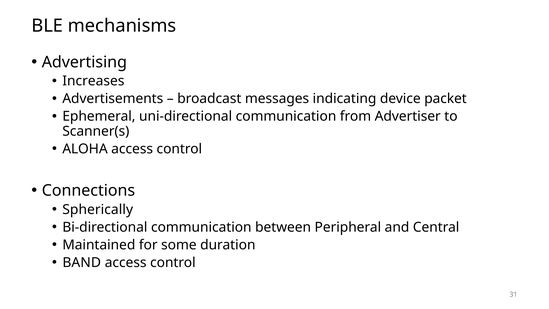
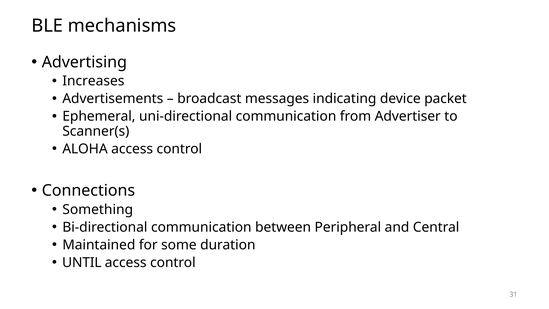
Spherically: Spherically -> Something (98, 209)
BAND: BAND -> UNTIL (82, 262)
